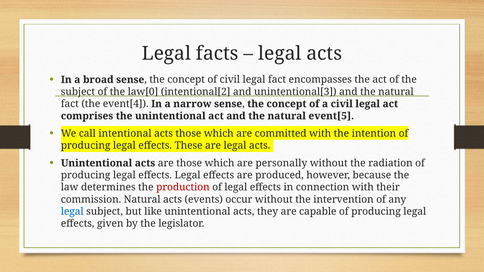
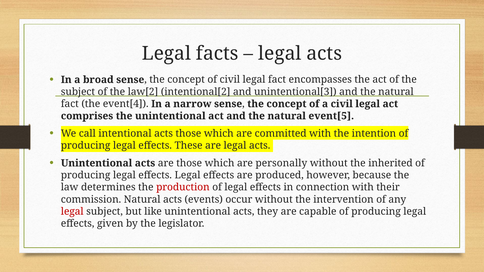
law[0: law[0 -> law[2 (143, 92)
radiation: radiation -> inherited (390, 163)
legal colour: blue -> red (72, 212)
